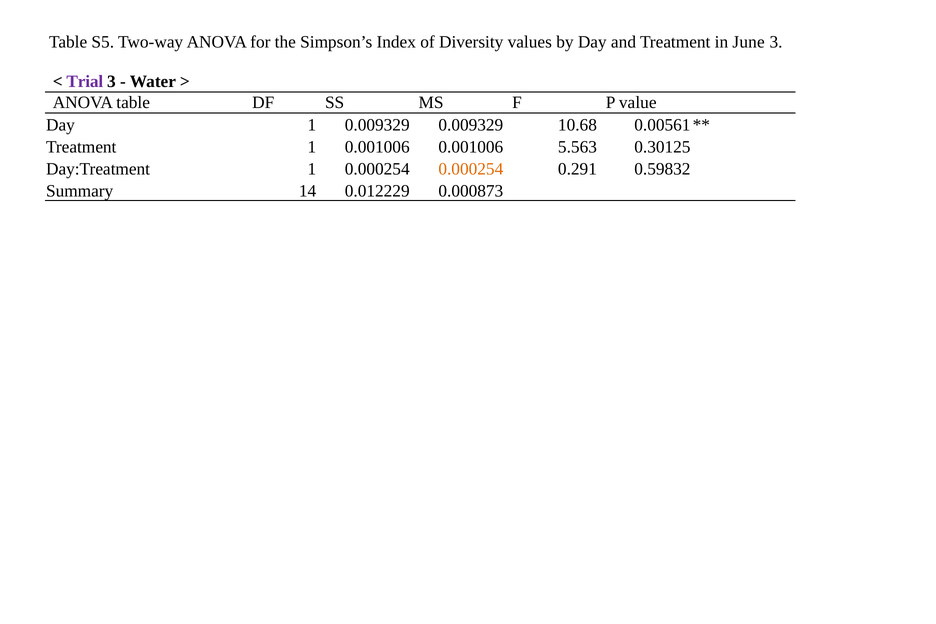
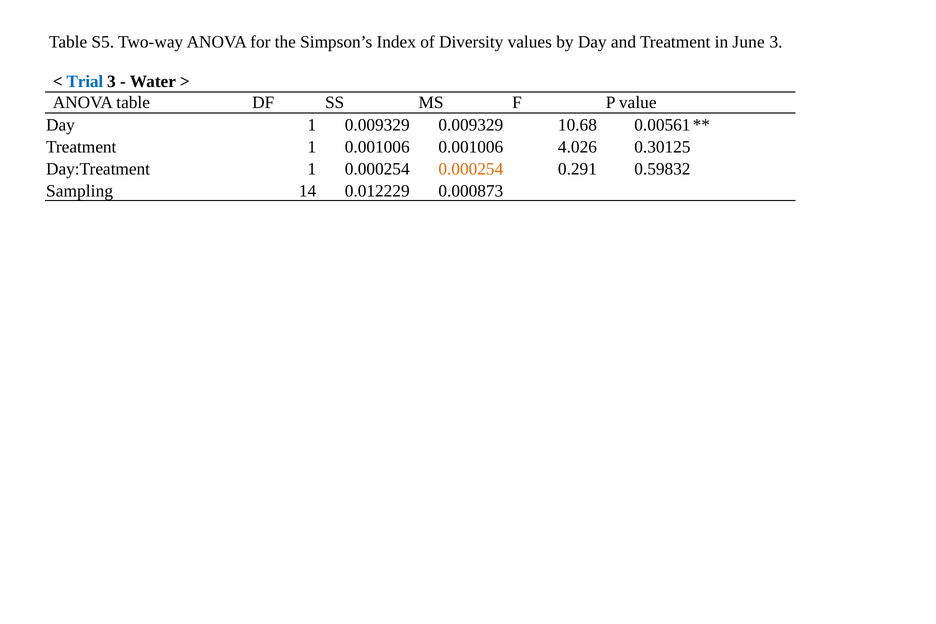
Trial colour: purple -> blue (85, 82)
5.563: 5.563 -> 4.026 (577, 147)
Summary: Summary -> Sampling (80, 191)
